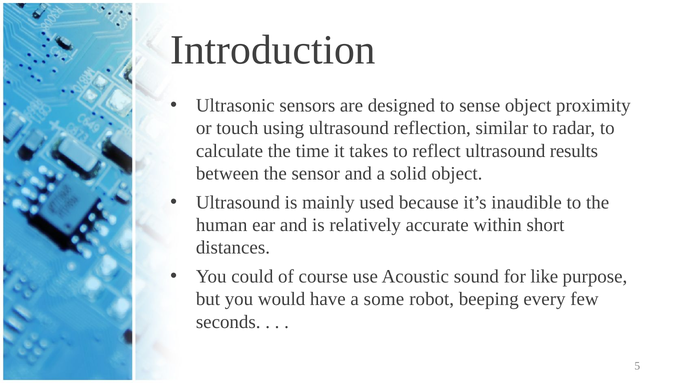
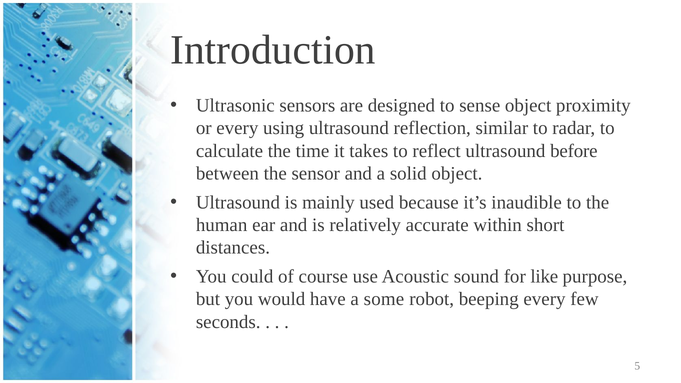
or touch: touch -> every (237, 128)
results: results -> before (574, 151)
